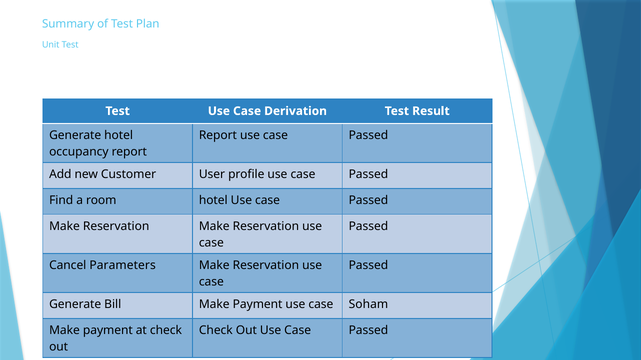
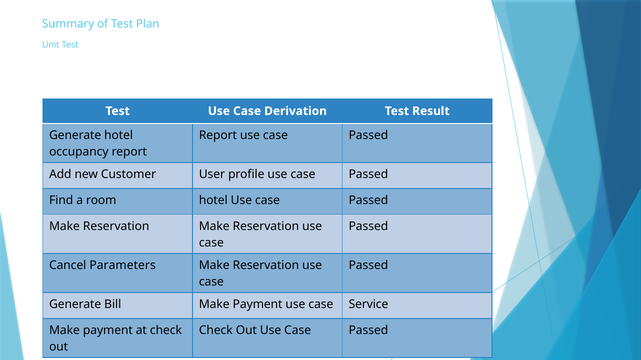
Soham: Soham -> Service (369, 305)
